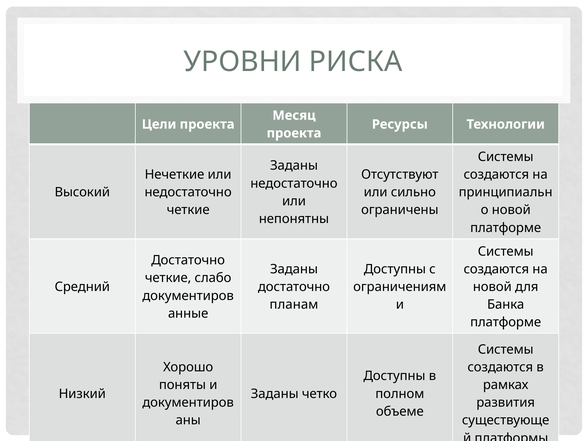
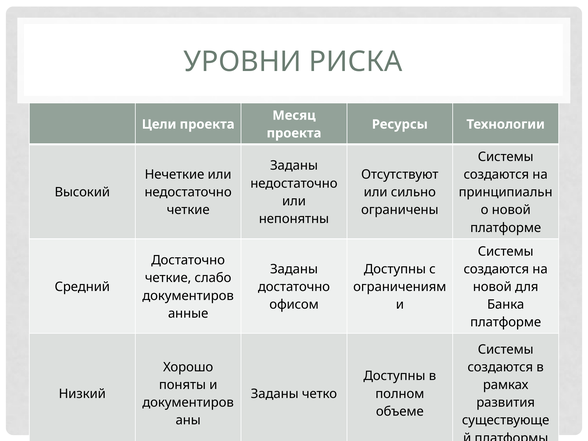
планам: планам -> офисом (294, 305)
